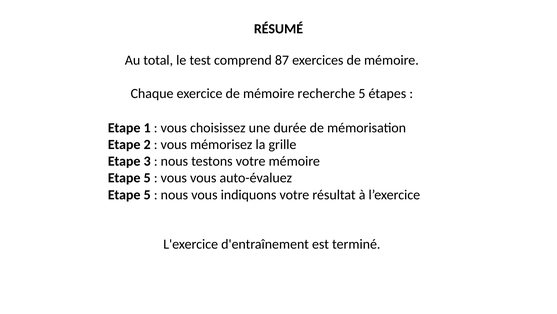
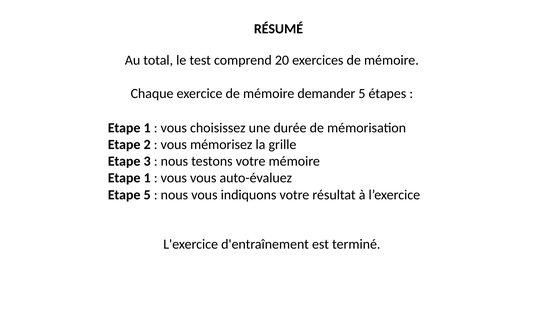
87: 87 -> 20 (282, 60)
recherche: recherche -> demander (326, 93)
5: 5 -> 1 (147, 178)
